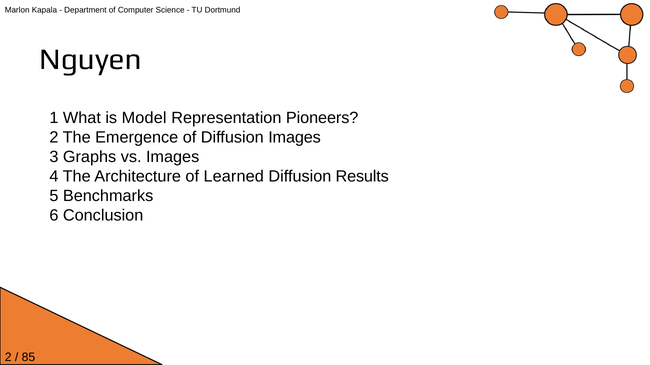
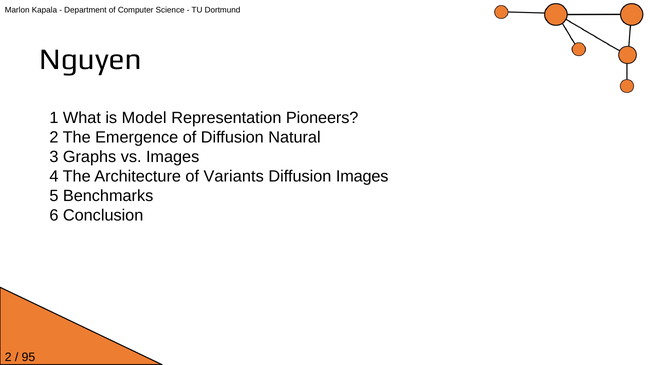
Diffusion Images: Images -> Natural (294, 138)
Learned: Learned -> Variants (234, 177)
Diffusion Results: Results -> Images (362, 177)
85: 85 -> 95 (28, 358)
